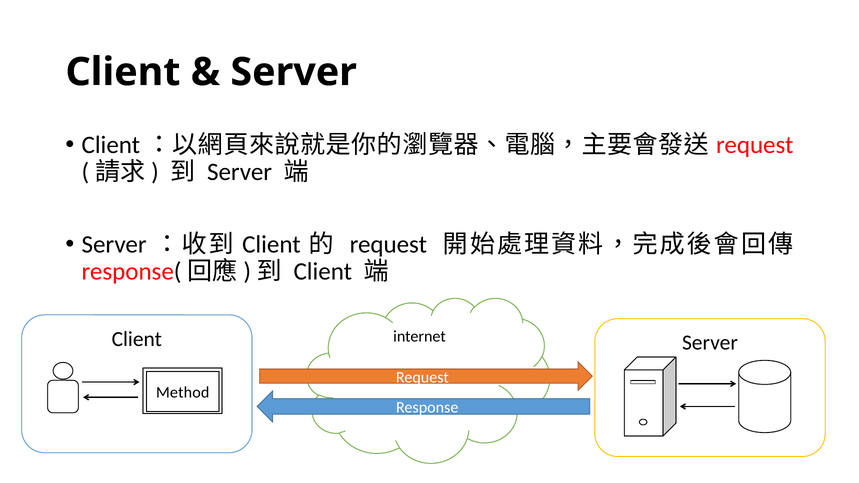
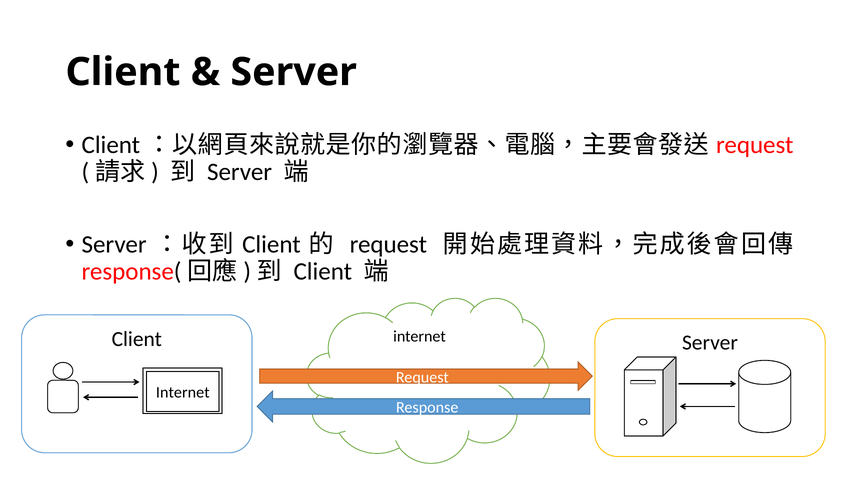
Method: Method -> Internet (183, 393)
